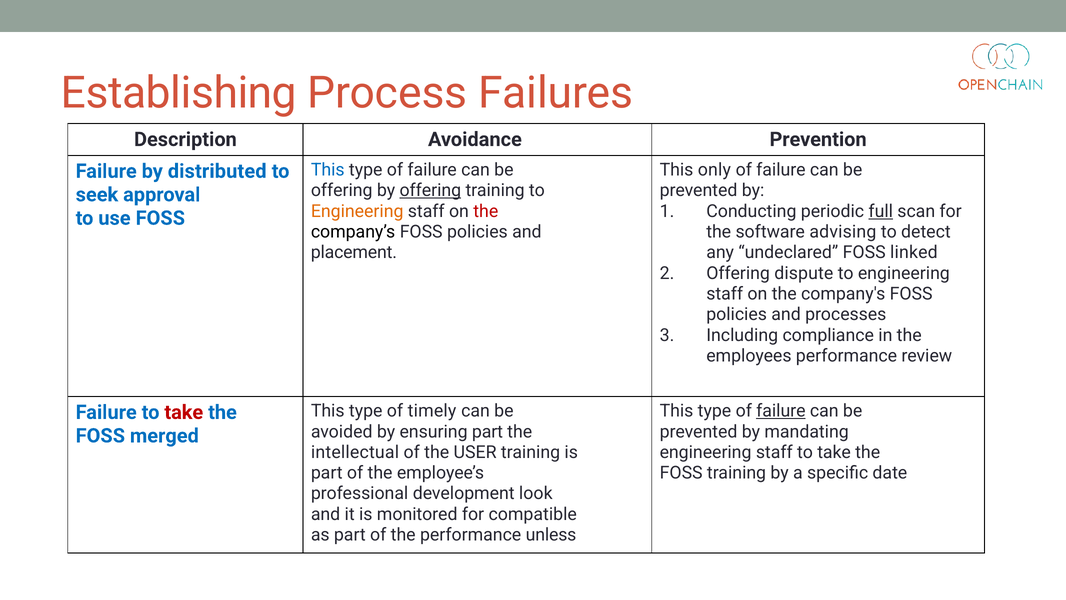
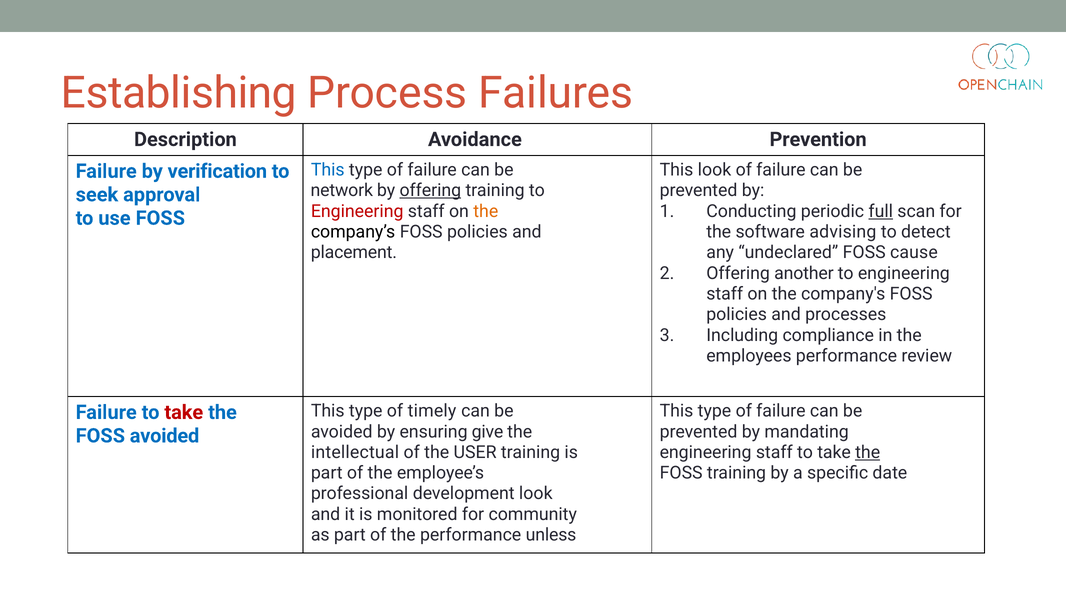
This only: only -> look (714, 170)
distributed: distributed -> verification (217, 171)
offering: offering -> network (342, 190)
Engineering colour: orange -> red (357, 211)
the colour: red -> orange (486, 211)
linked: linked -> cause (914, 252)
dispute: dispute -> another (804, 273)
failure underline: present -> none (781, 411)
ensuring part: part -> give (488, 431)
FOSS merged: merged -> avoided (164, 436)
the underline: none -> present (868, 452)
compatible: compatible -> community (533, 514)
